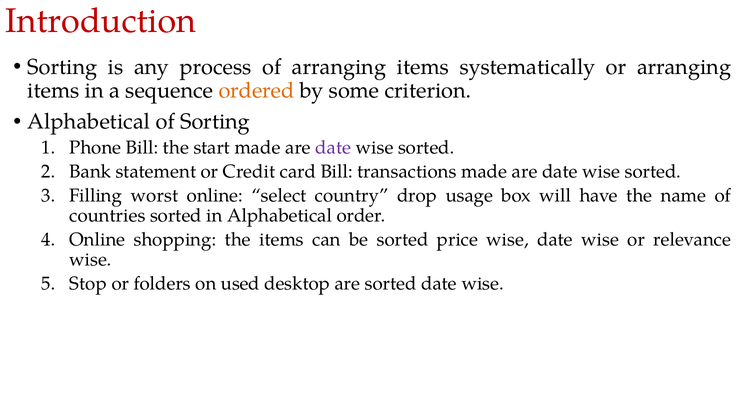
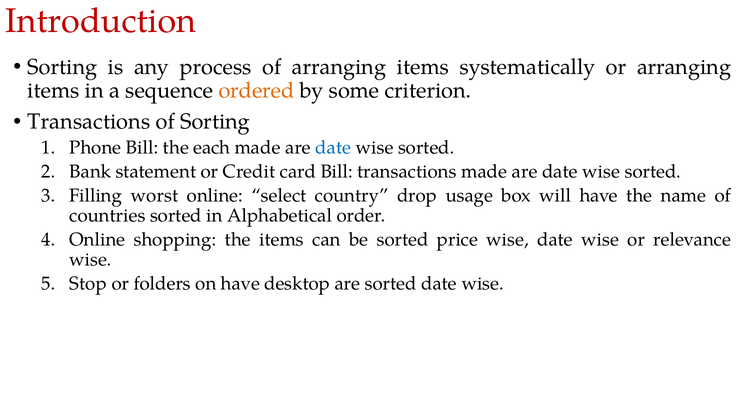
Alphabetical: Alphabetical -> Transactions (89, 122)
start: start -> each (212, 148)
date colour: purple -> blue (333, 148)
on used: used -> have (240, 284)
